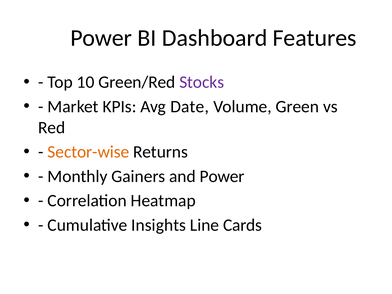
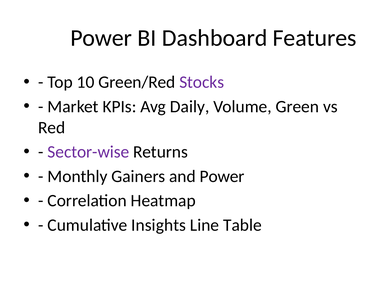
Date: Date -> Daily (190, 107)
Sector-wise colour: orange -> purple (88, 152)
Cards: Cards -> Table (242, 225)
